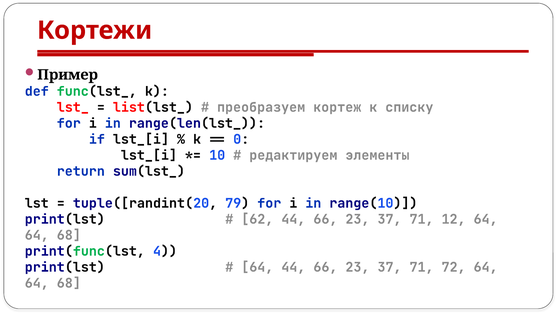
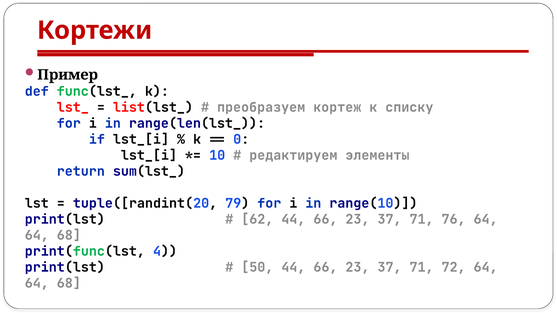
12: 12 -> 76 (454, 219)
64: 64 -> 50 (257, 267)
